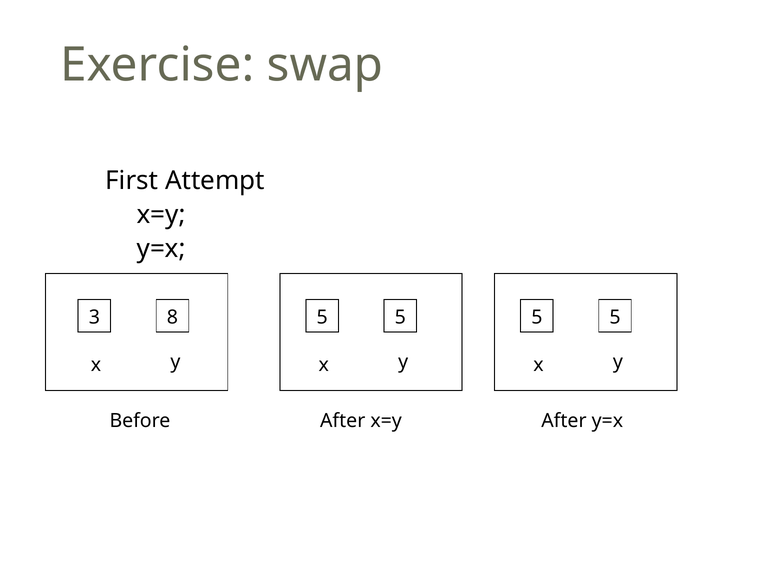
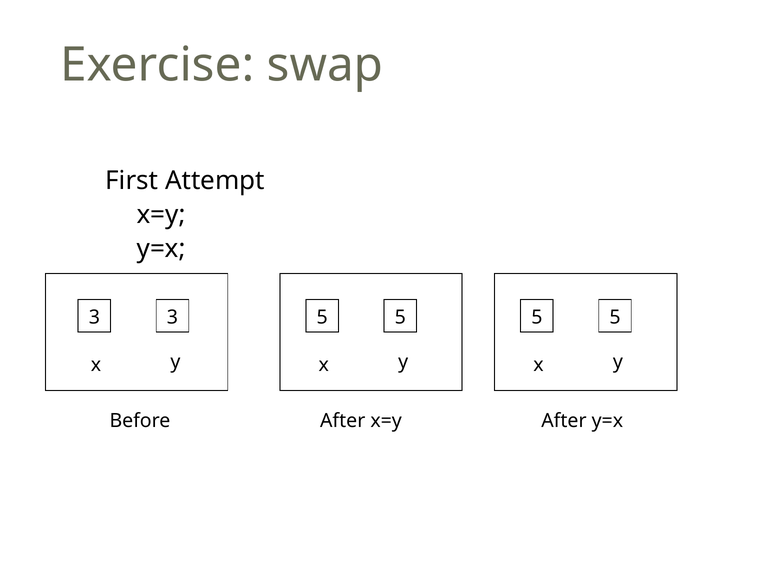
3 8: 8 -> 3 (172, 317)
